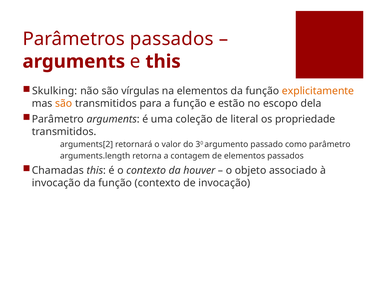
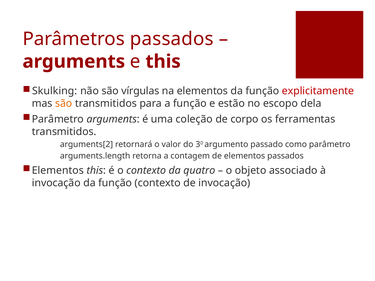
explicitamente colour: orange -> red (318, 91)
literal: literal -> corpo (245, 119)
propriedade: propriedade -> ferramentas (305, 119)
Chamadas: Chamadas -> Elementos (58, 171)
houver: houver -> quatro (199, 171)
